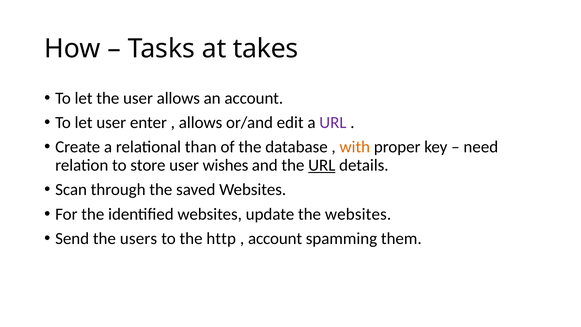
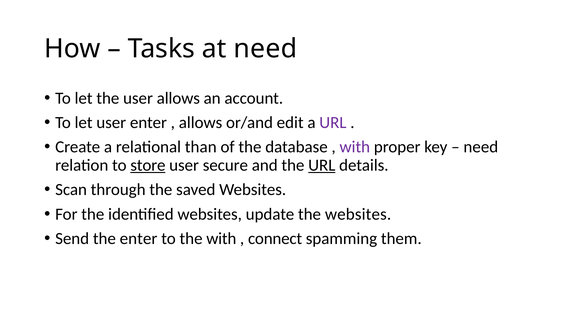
at takes: takes -> need (265, 49)
with colour: orange -> purple (355, 147)
store underline: none -> present (148, 165)
wishes: wishes -> secure (225, 165)
the users: users -> enter (139, 238)
the http: http -> with (221, 238)
account: account -> connect (275, 238)
